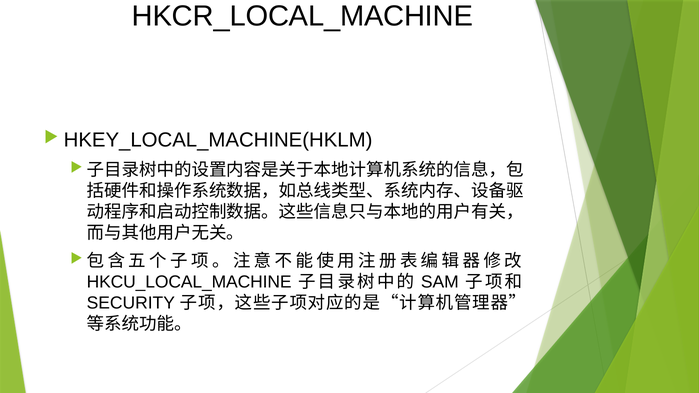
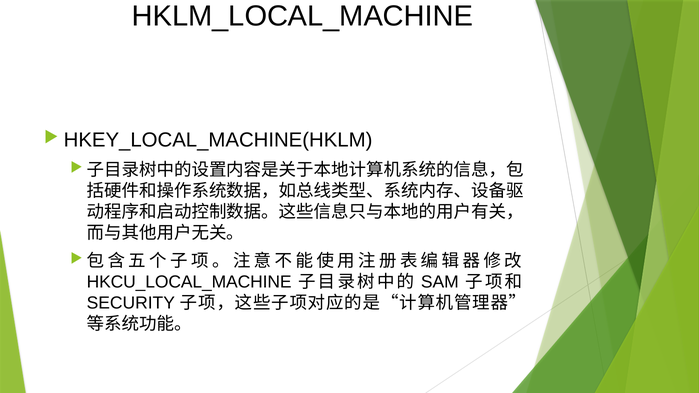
HKCR_LOCAL_MACHINE: HKCR_LOCAL_MACHINE -> HKLM_LOCAL_MACHINE (302, 16)
